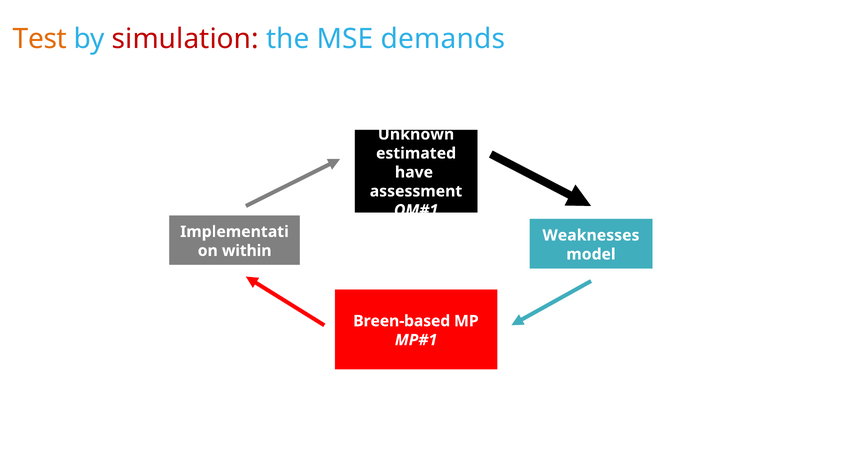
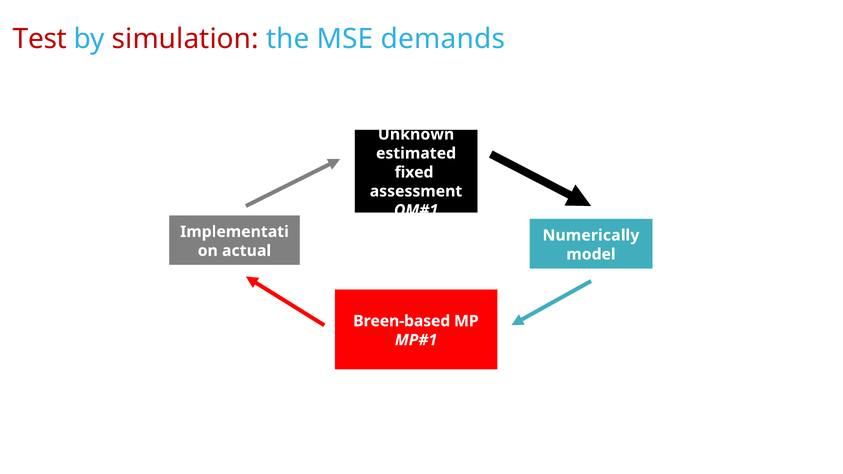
Test colour: orange -> red (40, 39)
have: have -> fixed (414, 172)
Weaknesses: Weaknesses -> Numerically (591, 235)
within: within -> actual (247, 251)
